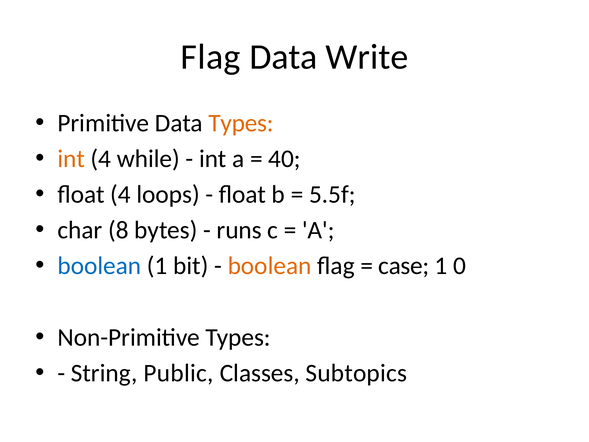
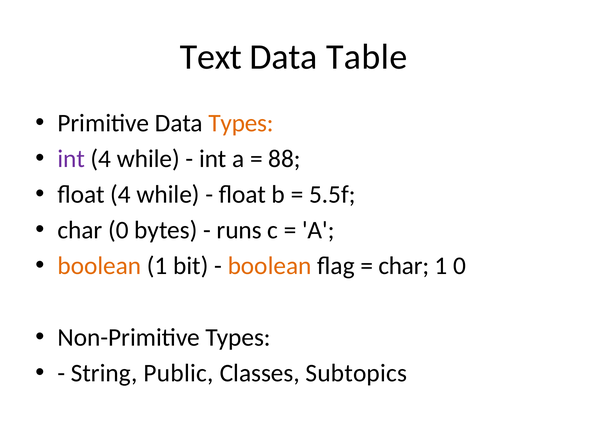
Flag: Flag -> Text (211, 57)
Write: Write -> Table (367, 57)
int colour: orange -> purple (71, 159)
40: 40 -> 88 (285, 159)
float 4 loops: loops -> while (168, 194)
char 8: 8 -> 0 (118, 230)
boolean colour: blue -> orange (99, 266)
case: case -> char (404, 266)
